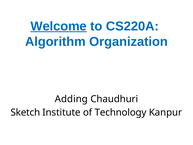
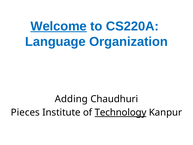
Algorithm: Algorithm -> Language (55, 42)
Sketch: Sketch -> Pieces (25, 112)
Technology underline: none -> present (121, 112)
